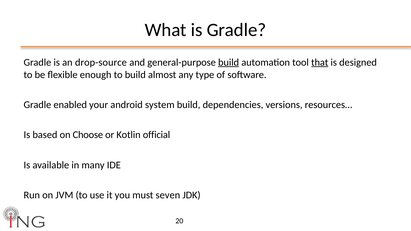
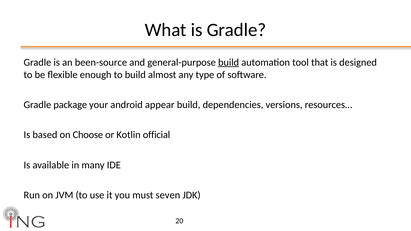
drop-source: drop-source -> been-source (101, 62)
that underline: present -> none (320, 62)
enabled: enabled -> package (70, 105)
system: system -> appear (160, 105)
